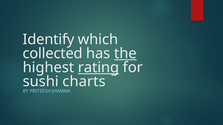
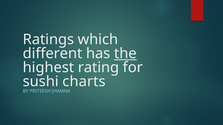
Identify: Identify -> Ratings (48, 40)
collected: collected -> different (53, 54)
rating underline: present -> none (99, 68)
